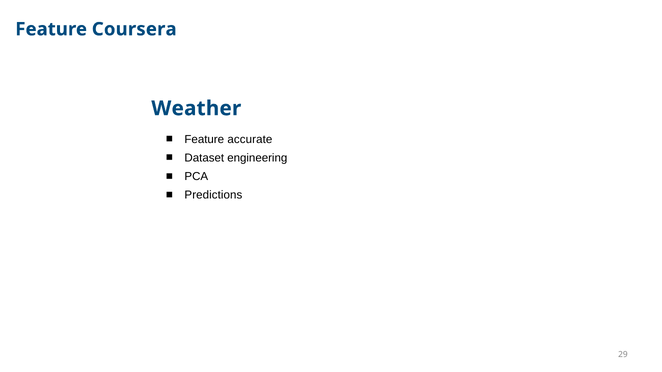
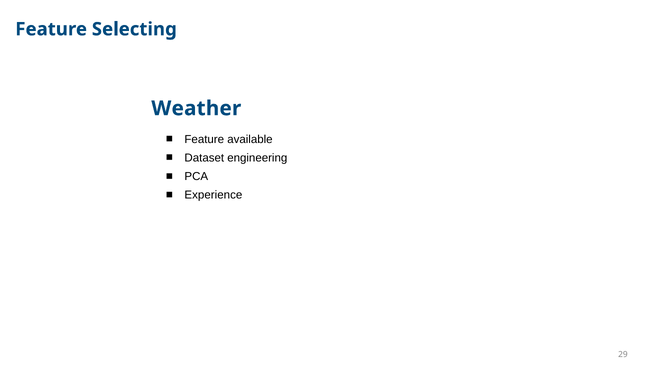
Coursera: Coursera -> Selecting (134, 29)
accurate: accurate -> available (250, 139)
Predictions: Predictions -> Experience (213, 195)
